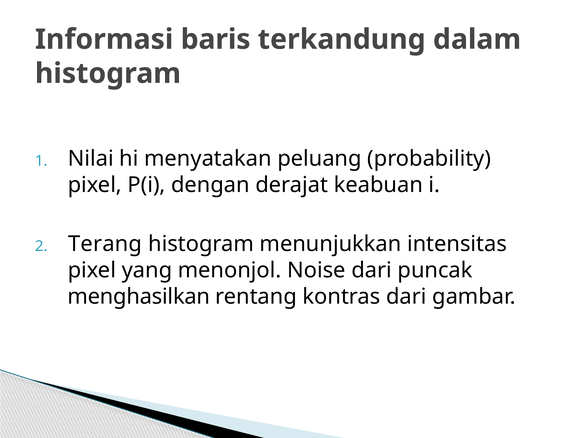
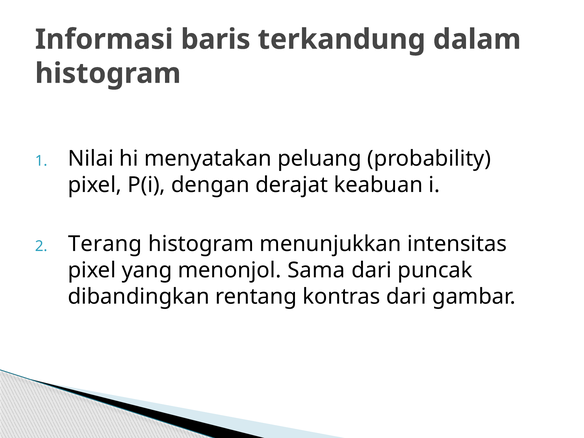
Noise: Noise -> Sama (316, 270)
menghasilkan: menghasilkan -> dibandingkan (139, 297)
